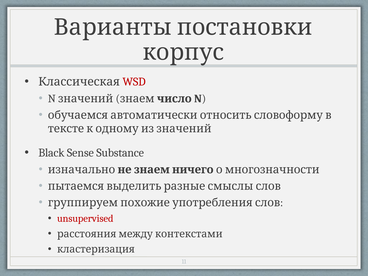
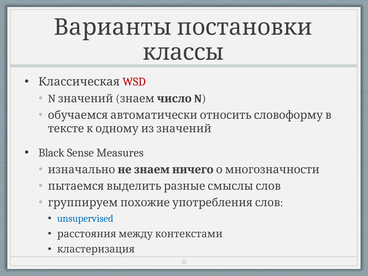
корпус: корпус -> классы (183, 52)
Substance: Substance -> Measures (120, 153)
unsupervised colour: red -> blue (85, 219)
